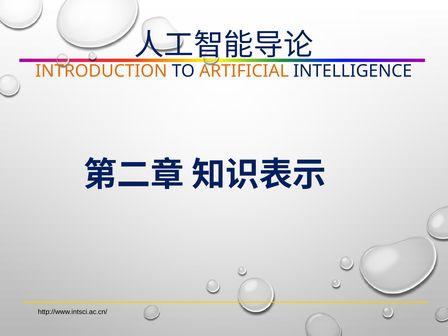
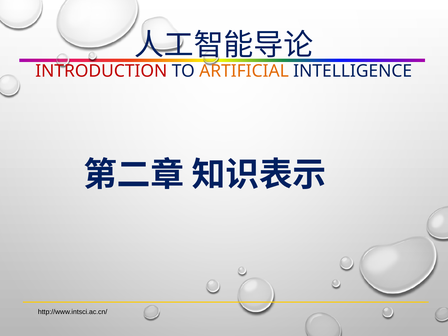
INTRODUCTION colour: orange -> red (101, 71)
